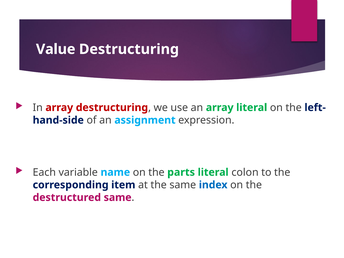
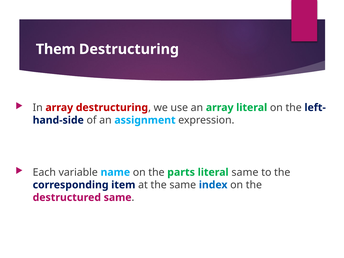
Value: Value -> Them (56, 49)
literal colon: colon -> same (245, 172)
